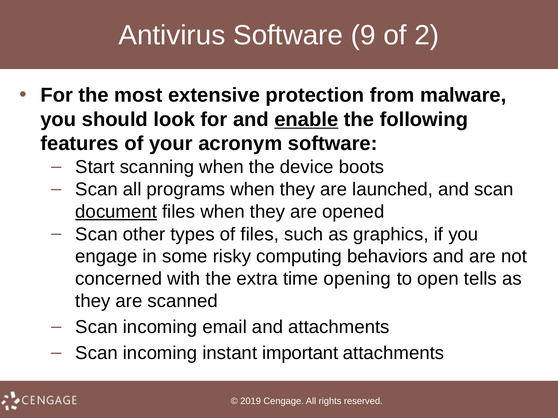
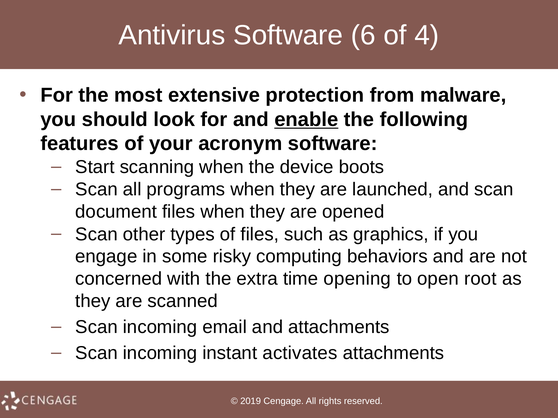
9: 9 -> 6 (363, 35)
2: 2 -> 4 (427, 35)
document underline: present -> none (116, 212)
tells: tells -> root (480, 279)
important: important -> activates (300, 354)
